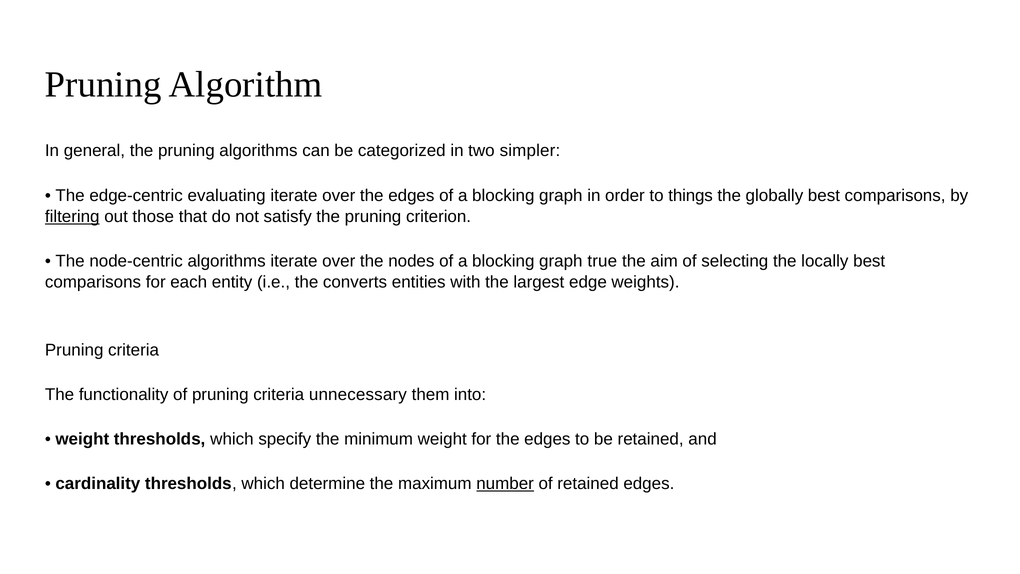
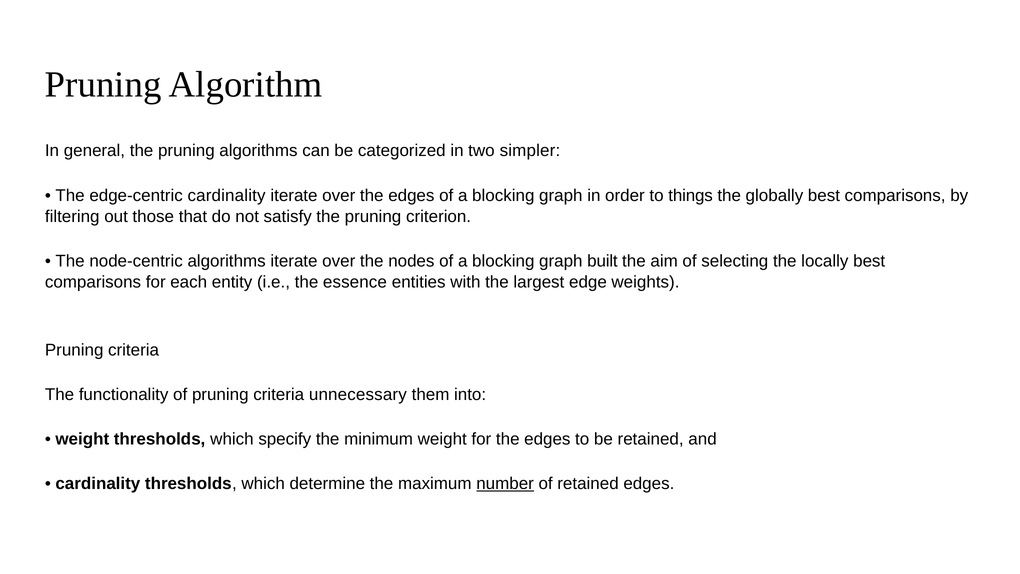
edge-centric evaluating: evaluating -> cardinality (227, 195)
filtering underline: present -> none (72, 216)
true: true -> built (602, 261)
converts: converts -> essence (355, 282)
